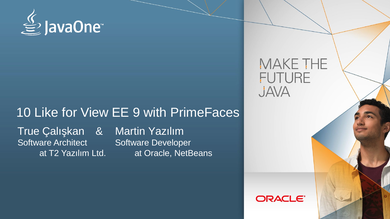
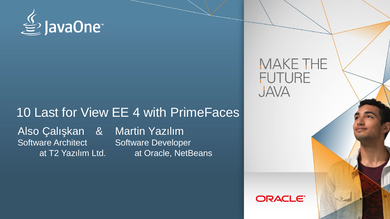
Like: Like -> Last (46, 113)
9: 9 -> 4 (136, 113)
True: True -> Also (28, 132)
